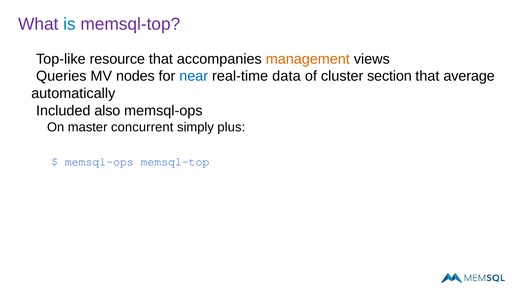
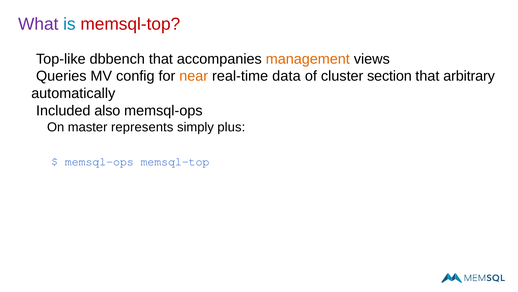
memsql-top colour: purple -> red (130, 24)
resource: resource -> dbbench (117, 59)
nodes: nodes -> config (135, 76)
near colour: blue -> orange (194, 76)
average: average -> arbitrary (469, 76)
concurrent: concurrent -> represents (142, 127)
